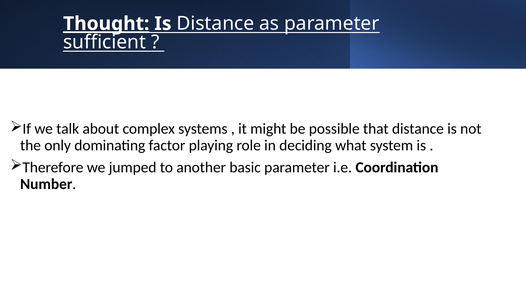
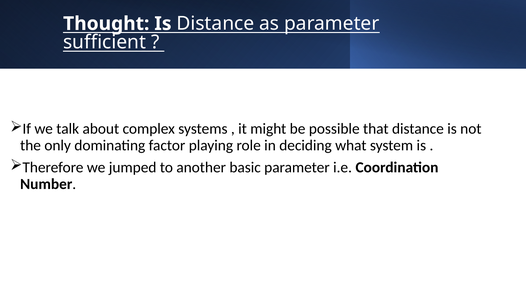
Thought underline: present -> none (106, 24)
